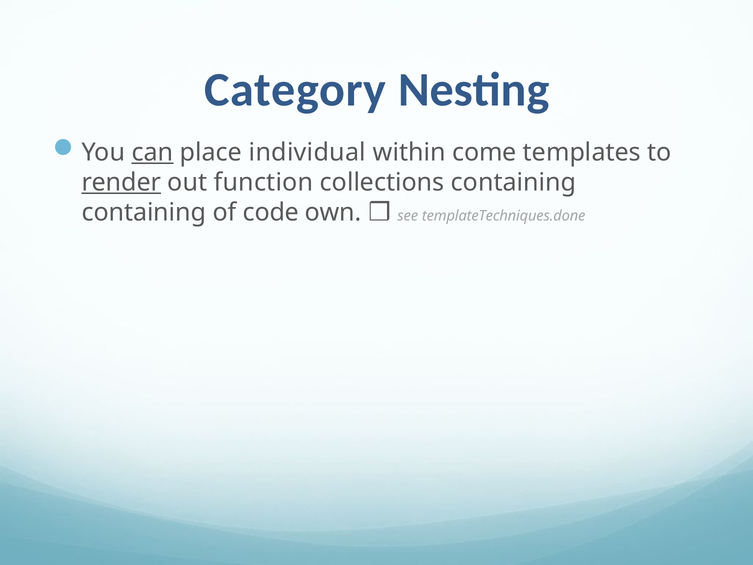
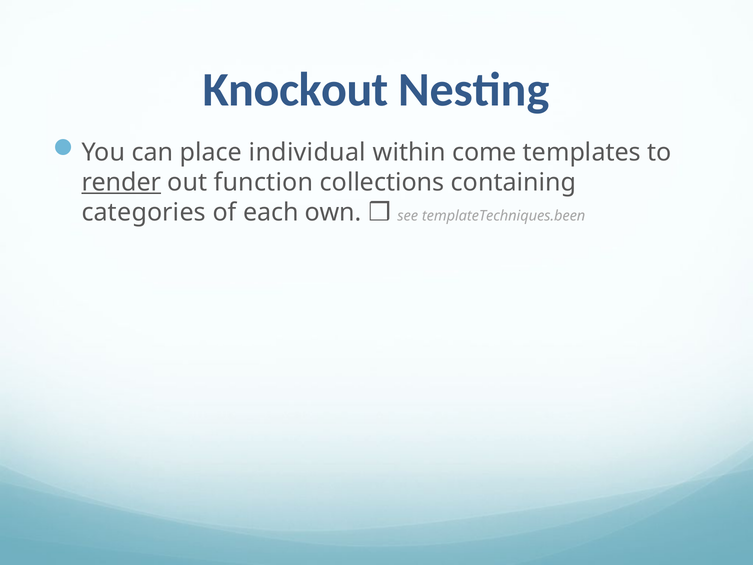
Category: Category -> Knockout (296, 90)
can underline: present -> none (152, 152)
containing: containing -> categories (144, 213)
code: code -> each (271, 213)
templateTechniques.done: templateTechniques.done -> templateTechniques.been (504, 216)
